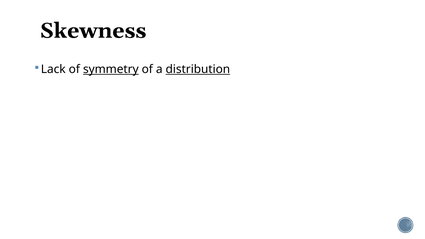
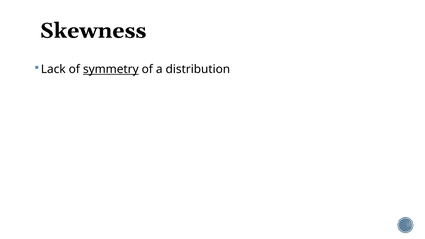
distribution underline: present -> none (198, 69)
